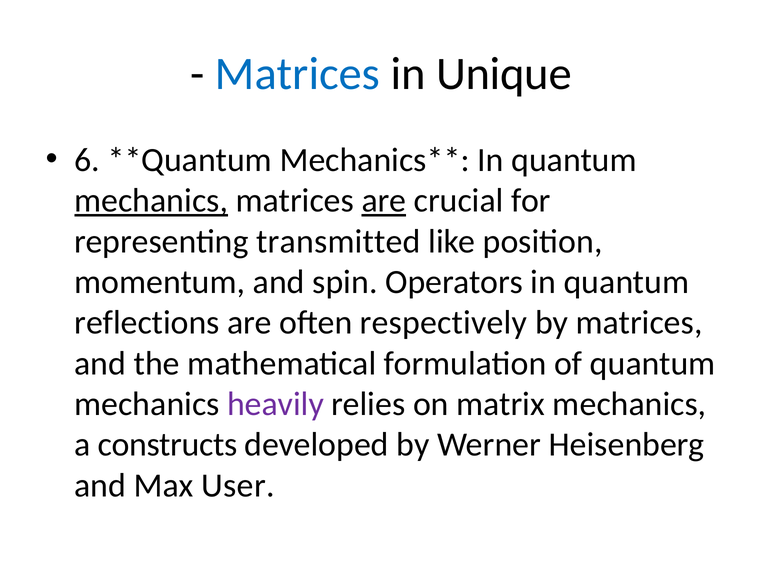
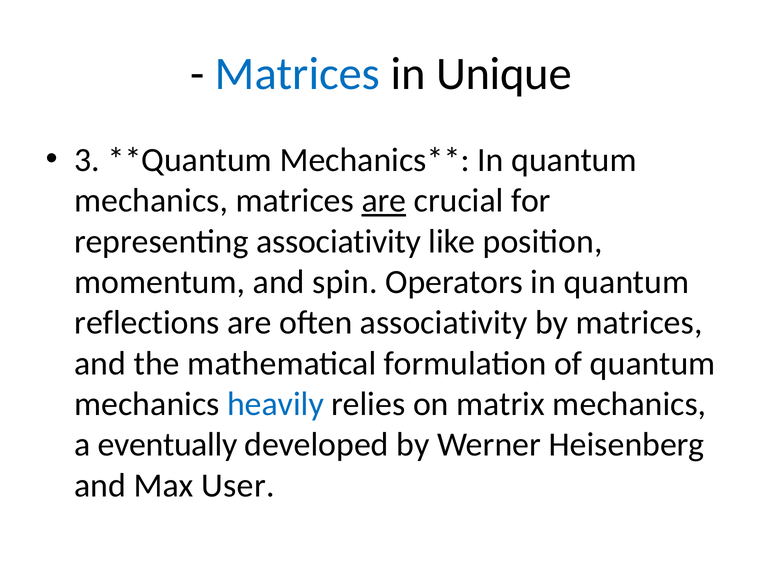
6: 6 -> 3 (87, 160)
mechanics underline: present -> none (151, 201)
representing transmitted: transmitted -> associativity (339, 241)
often respectively: respectively -> associativity (444, 322)
heavily colour: purple -> blue (276, 404)
constructs: constructs -> eventually (168, 444)
